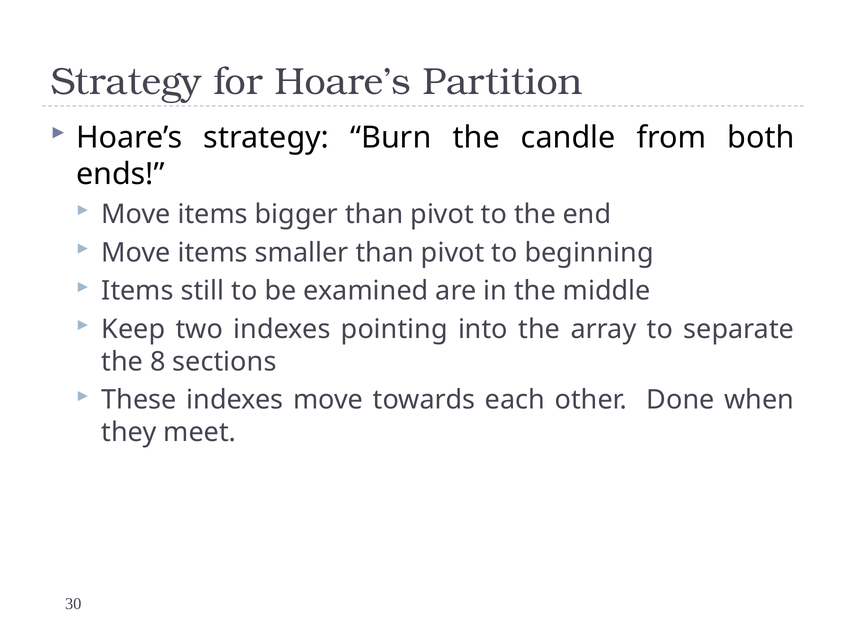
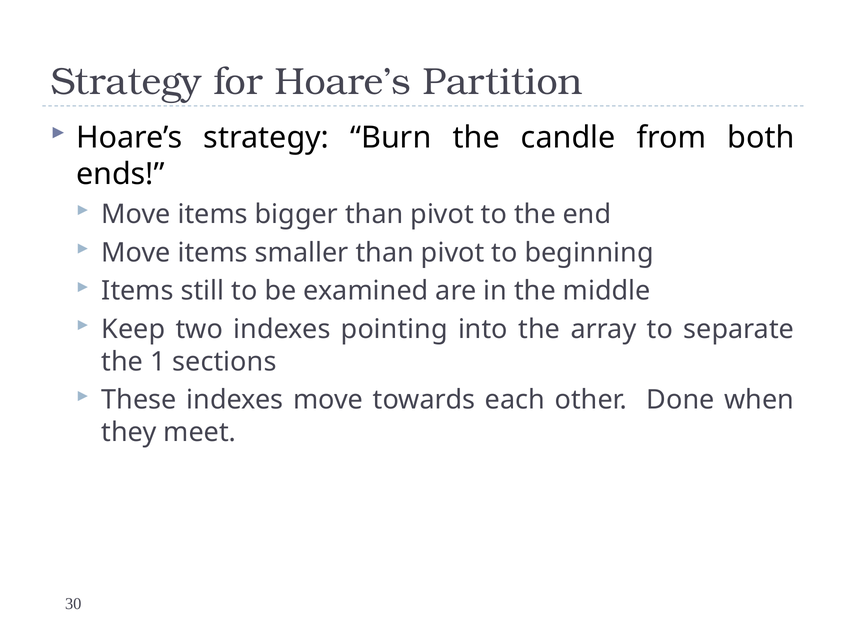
8: 8 -> 1 (158, 361)
